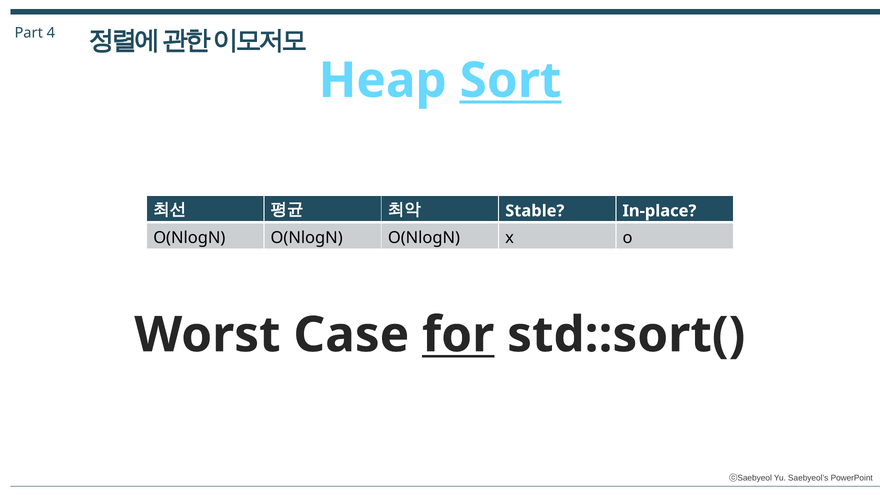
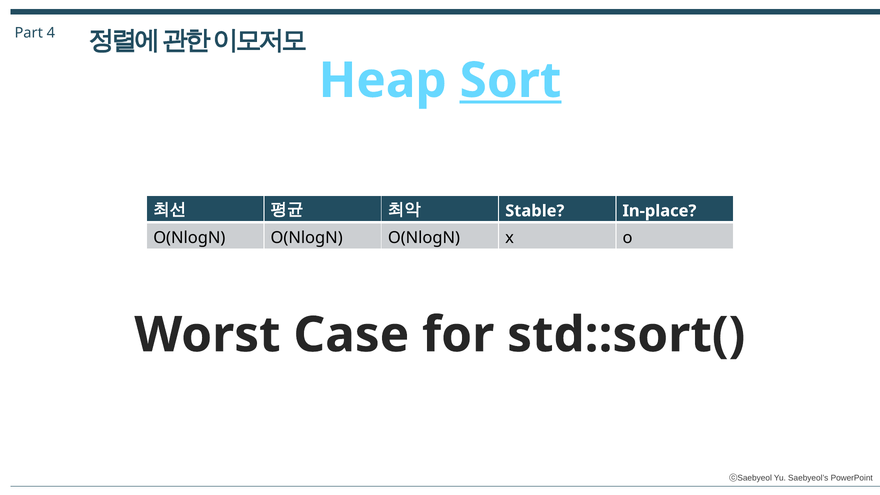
for underline: present -> none (458, 335)
